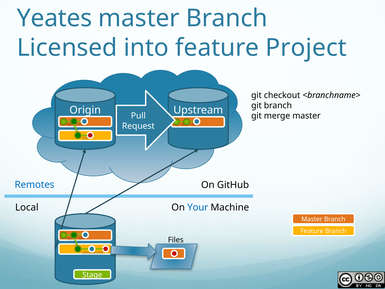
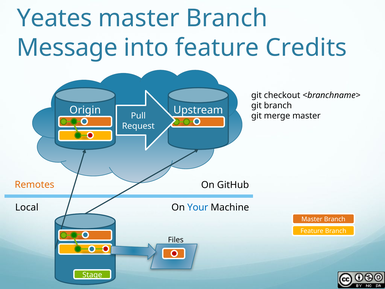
Licensed: Licensed -> Message (67, 48)
Project: Project -> Credits (306, 48)
Remotes colour: blue -> orange (35, 184)
